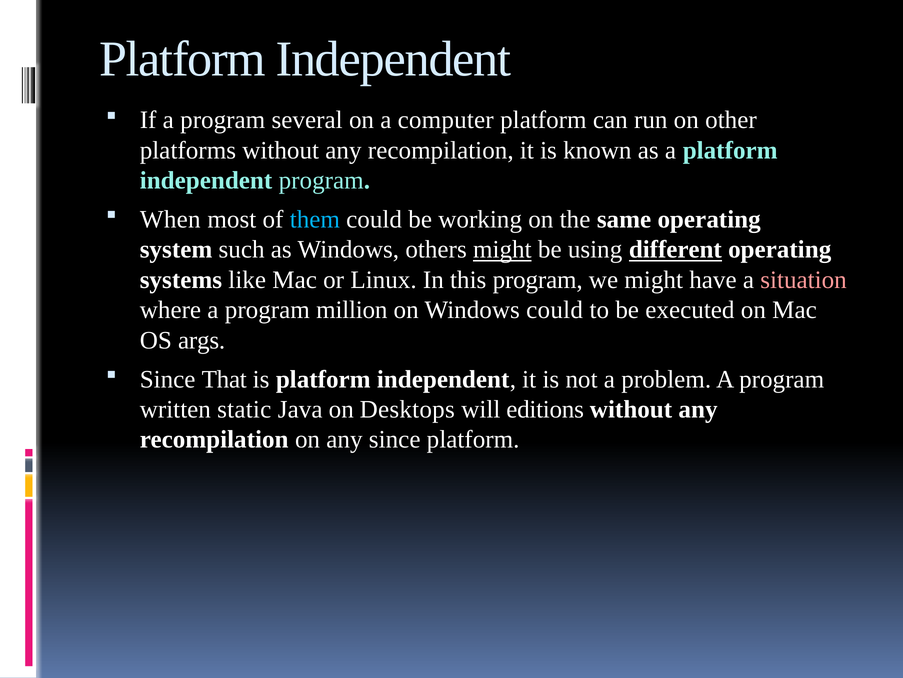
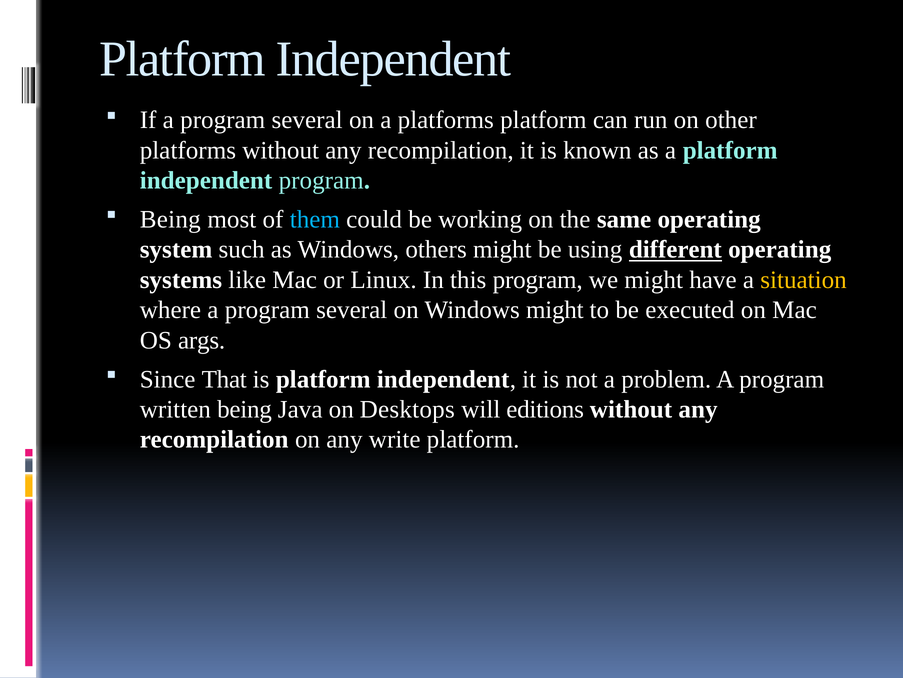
a computer: computer -> platforms (446, 120)
When: When -> Being (170, 219)
might underline: present -> none (502, 249)
situation colour: pink -> yellow (804, 280)
where a program million: million -> several (352, 310)
Windows could: could -> might (555, 310)
written static: static -> being (245, 409)
any since: since -> write (395, 439)
